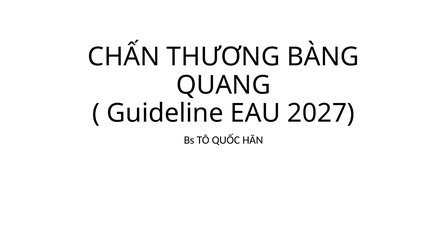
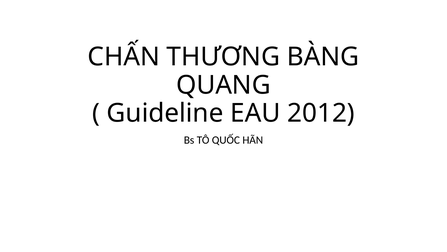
2027: 2027 -> 2012 (321, 113)
